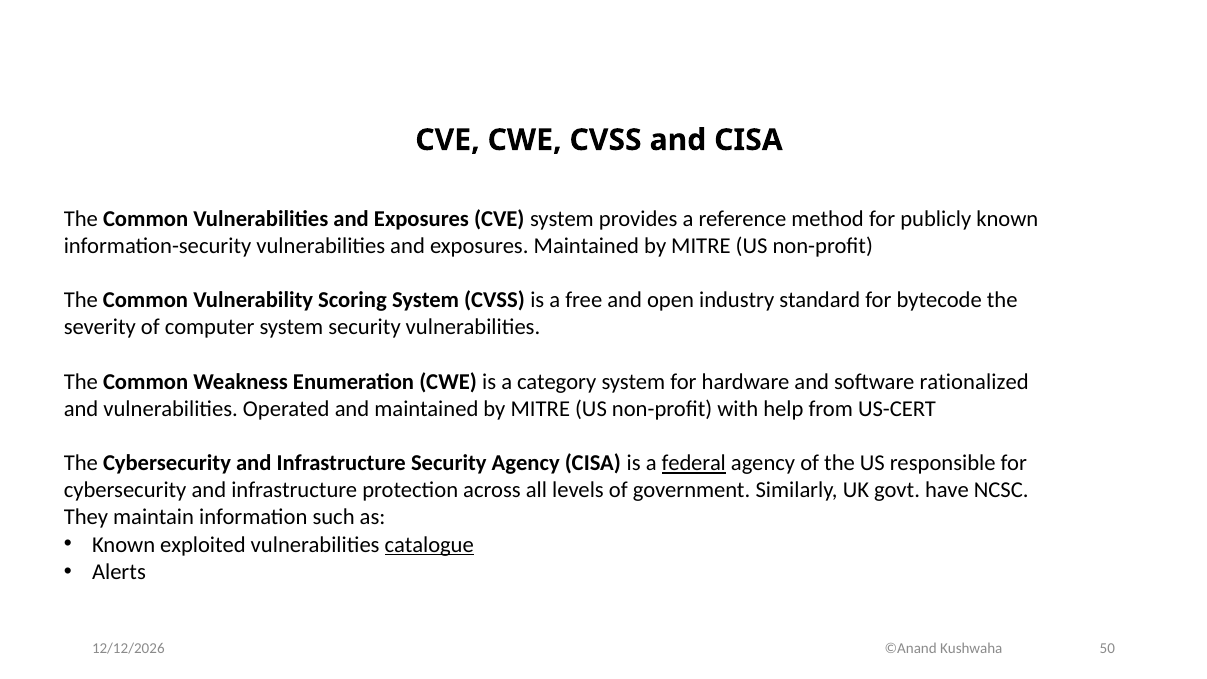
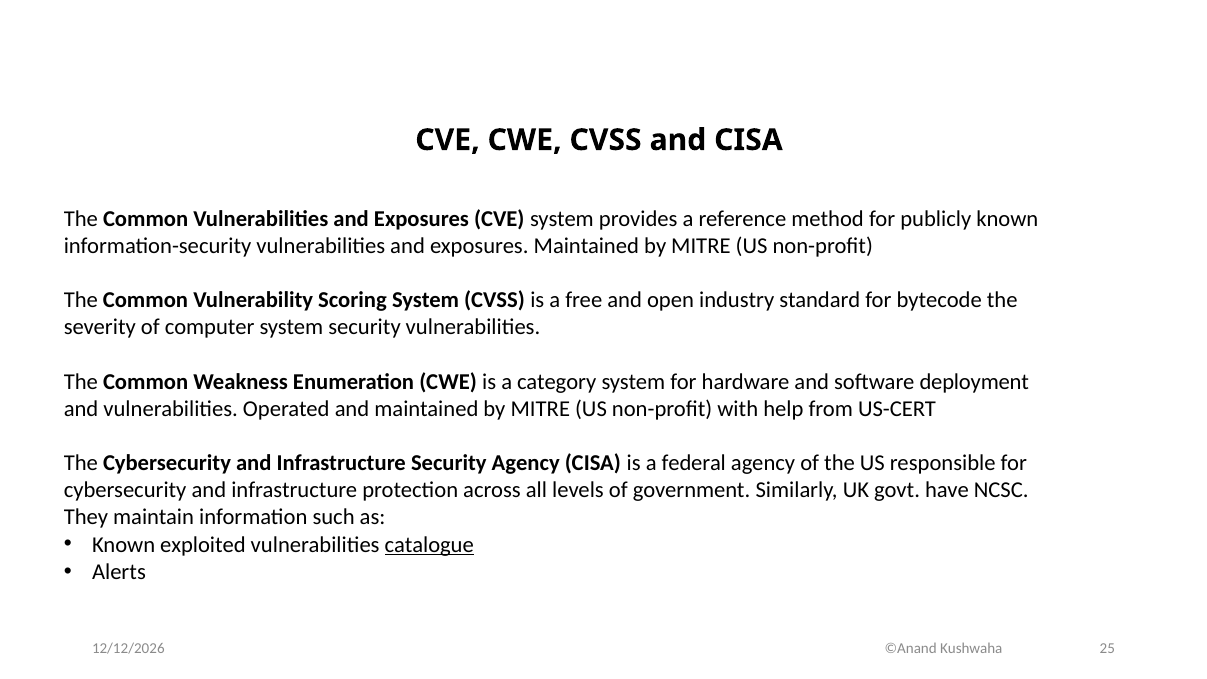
rationalized: rationalized -> deployment (974, 382)
federal underline: present -> none (694, 463)
50: 50 -> 25 (1107, 648)
